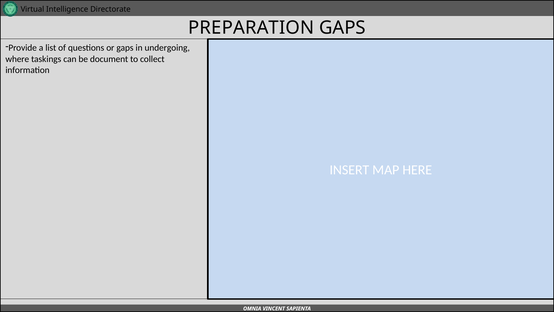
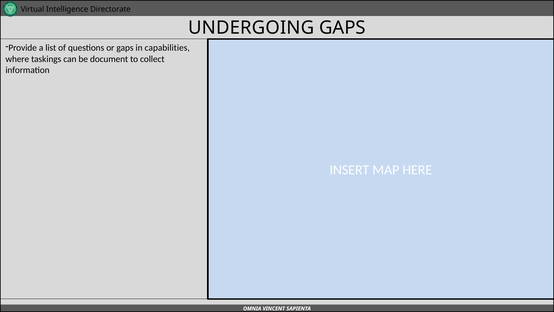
PREPARATION: PREPARATION -> UNDERGOING (251, 28)
undergoing: undergoing -> capabilities (167, 48)
